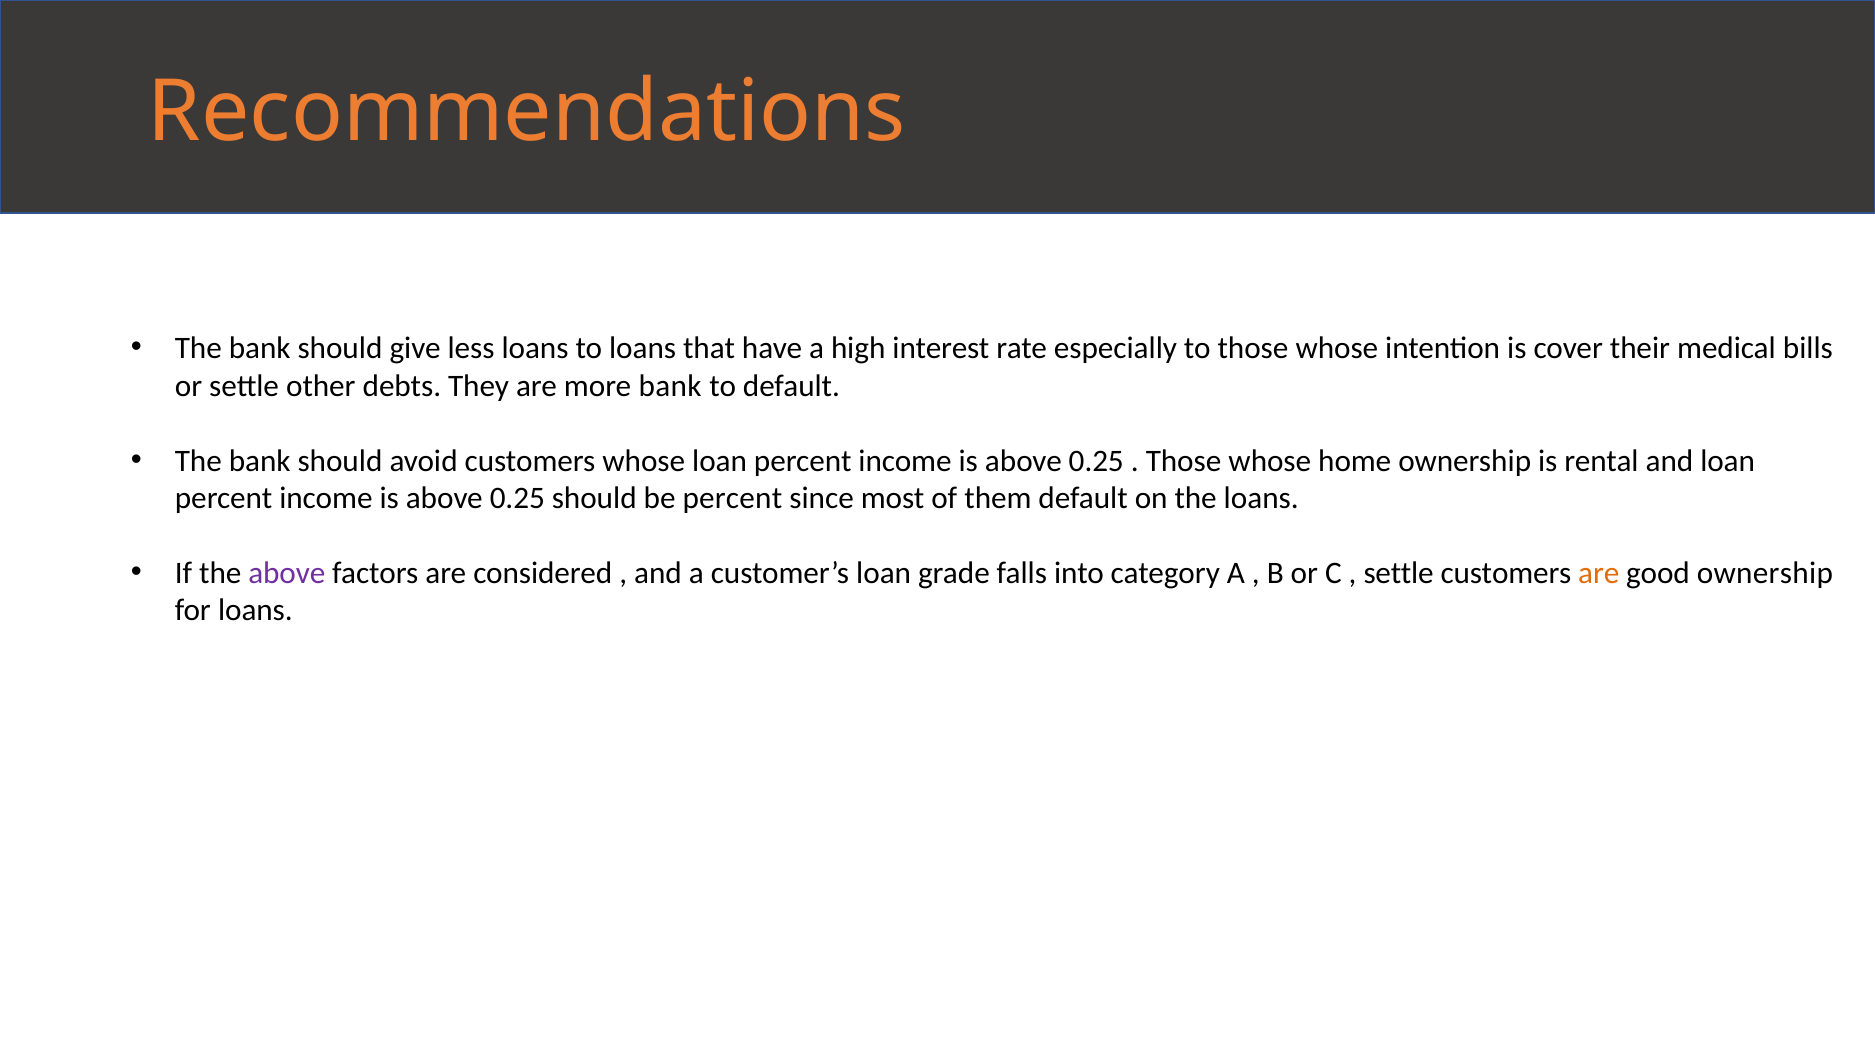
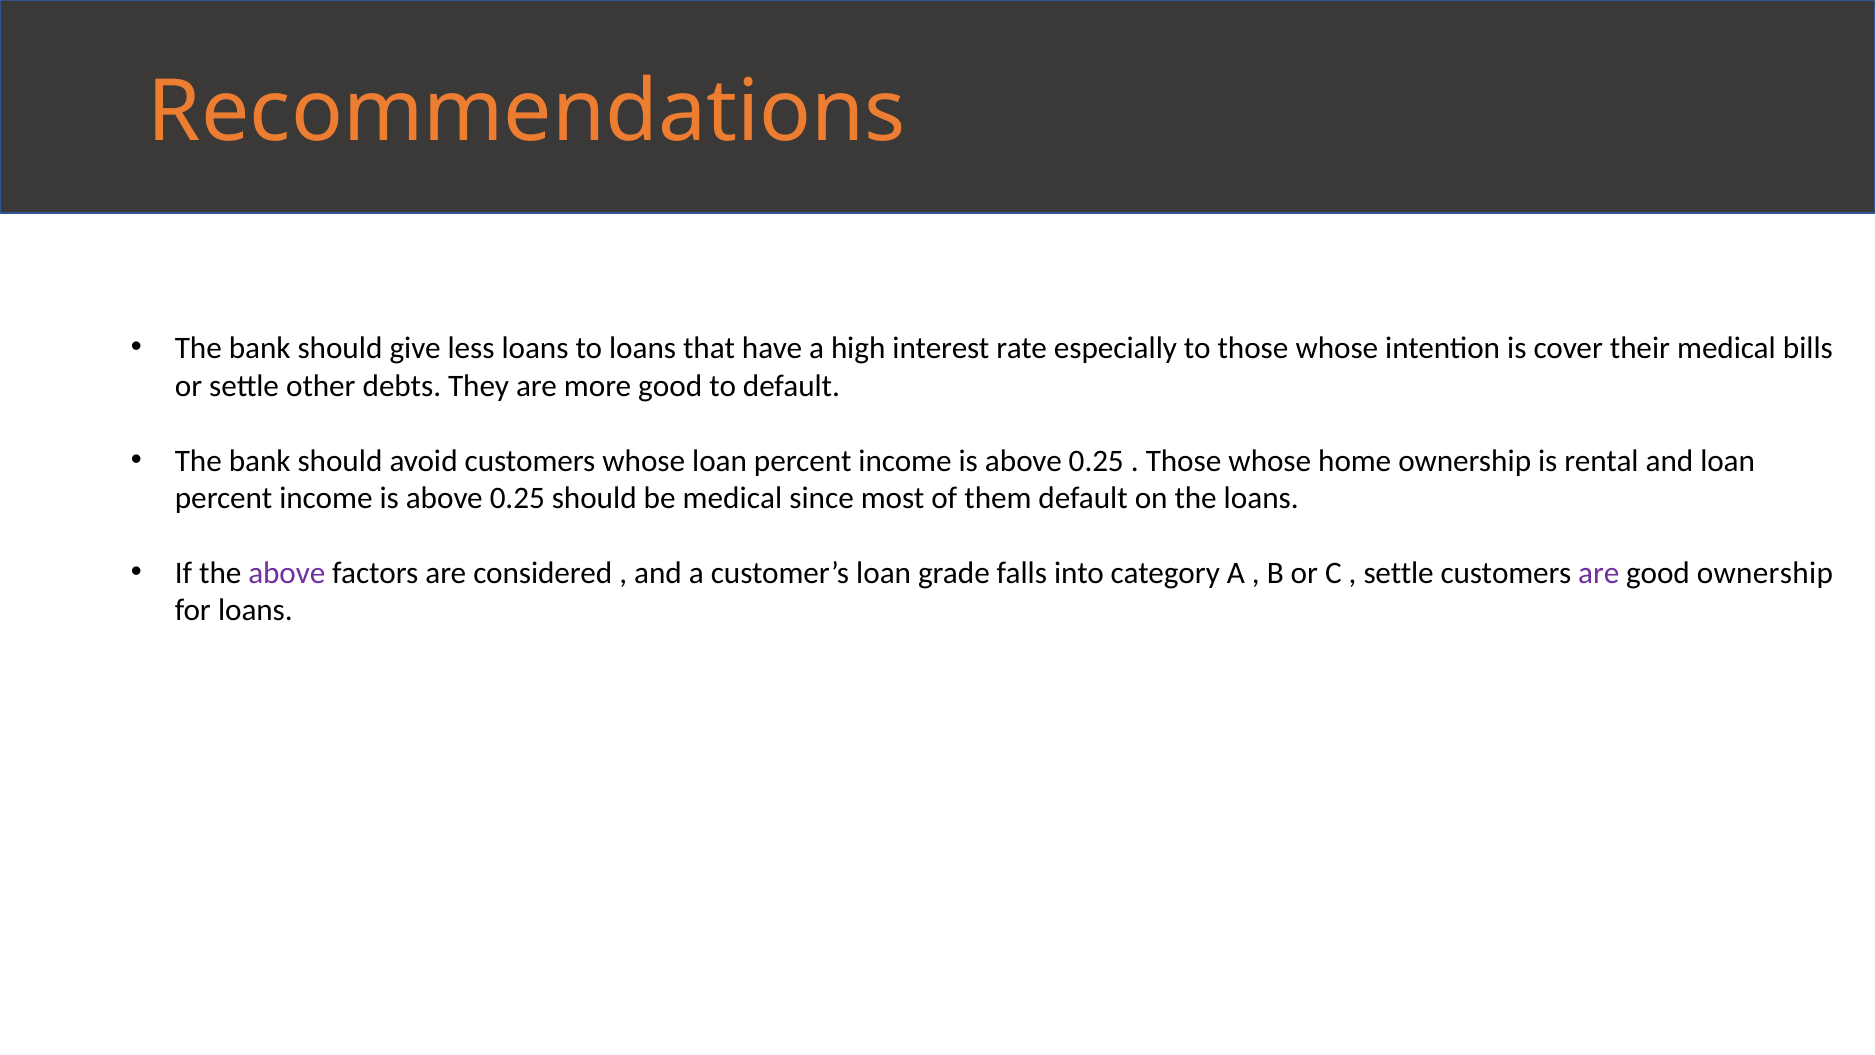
more bank: bank -> good (670, 386)
be percent: percent -> medical (732, 498)
are colour: orange -> purple (1599, 573)
